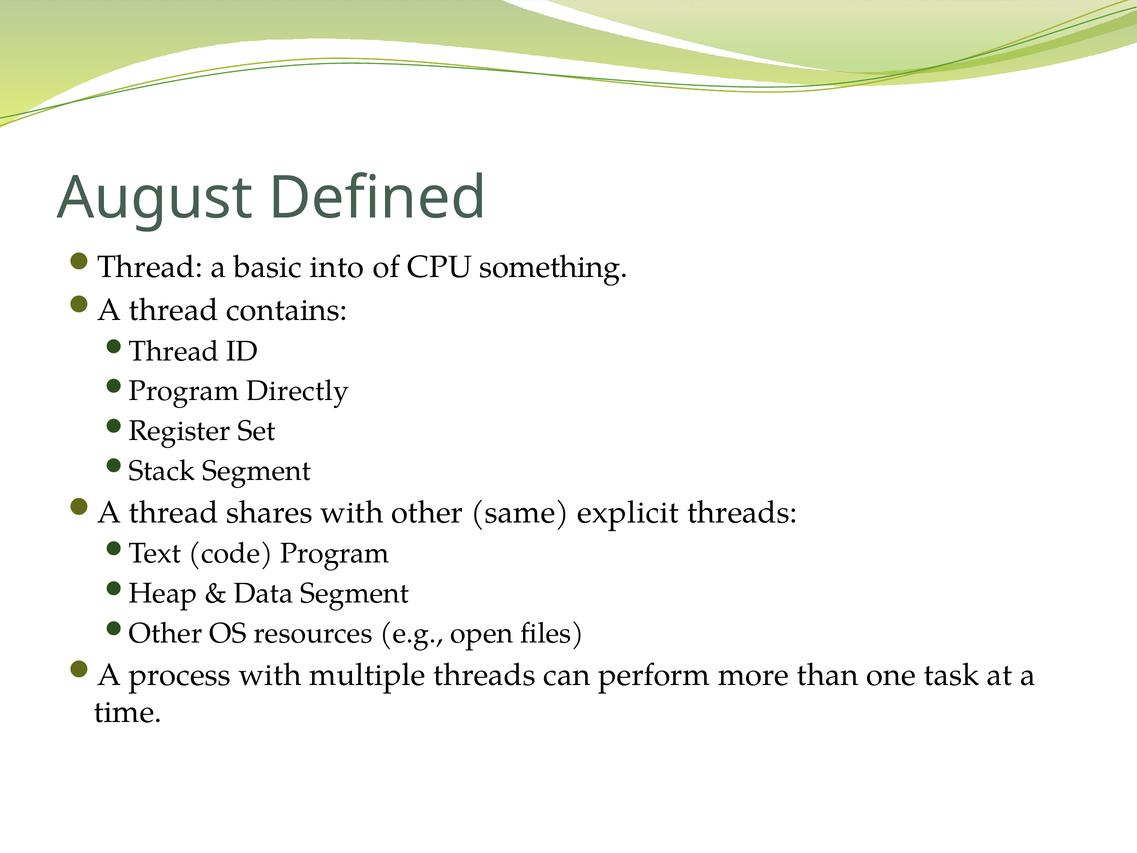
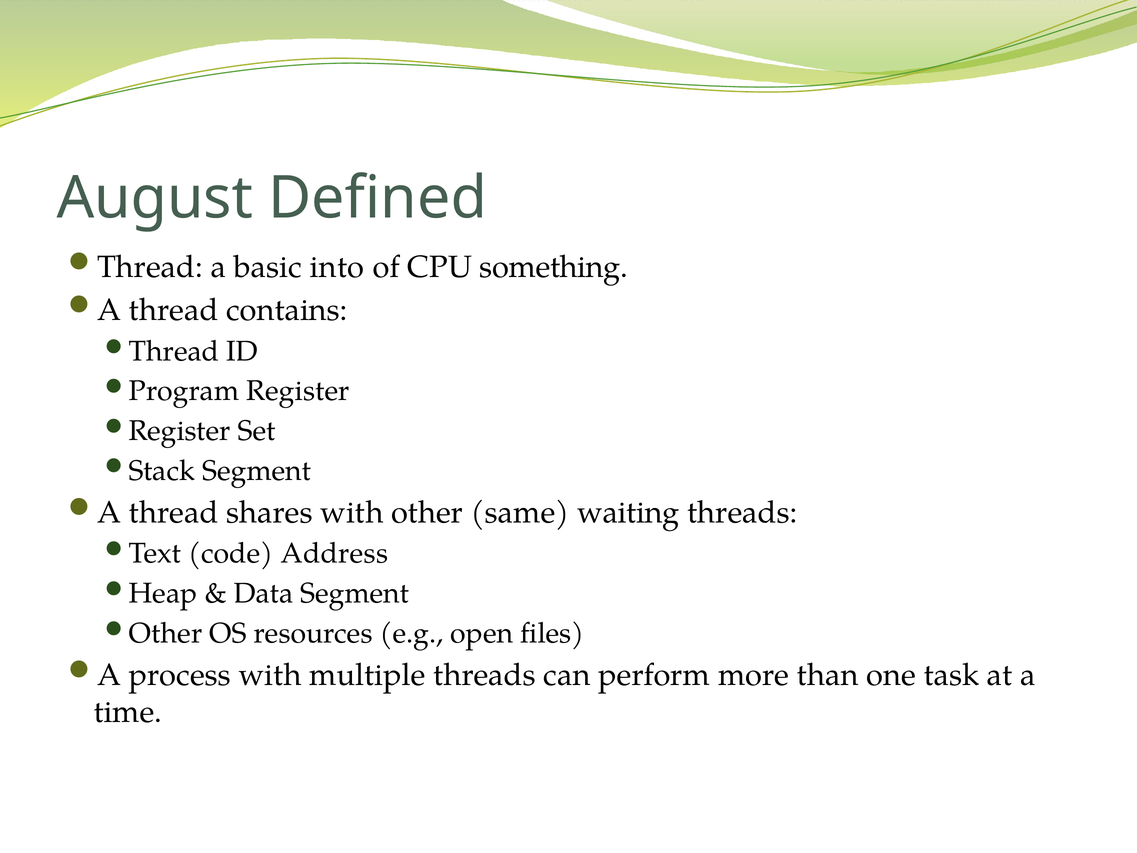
Program Directly: Directly -> Register (298, 391)
explicit: explicit -> waiting (628, 512)
code Program: Program -> Address (334, 553)
